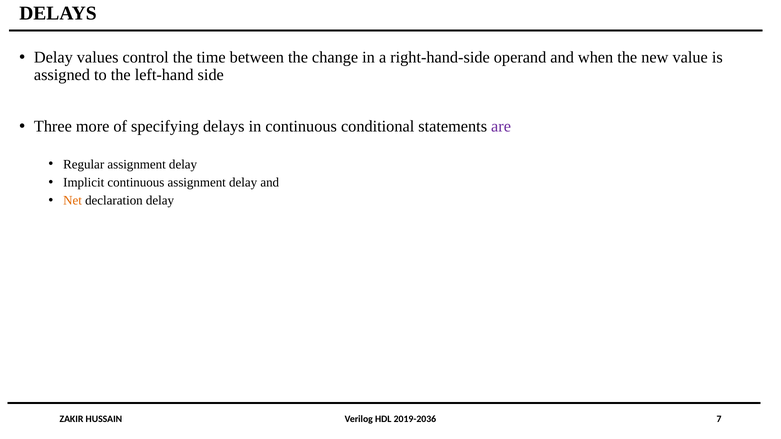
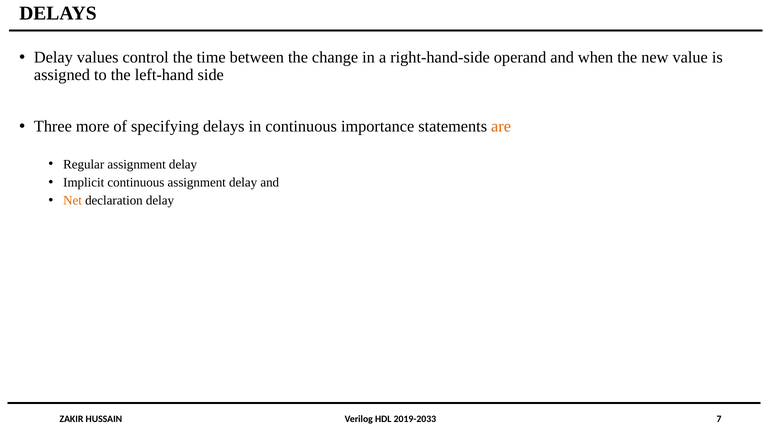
conditional: conditional -> importance (378, 126)
are colour: purple -> orange (501, 126)
2019-2036: 2019-2036 -> 2019-2033 (415, 419)
